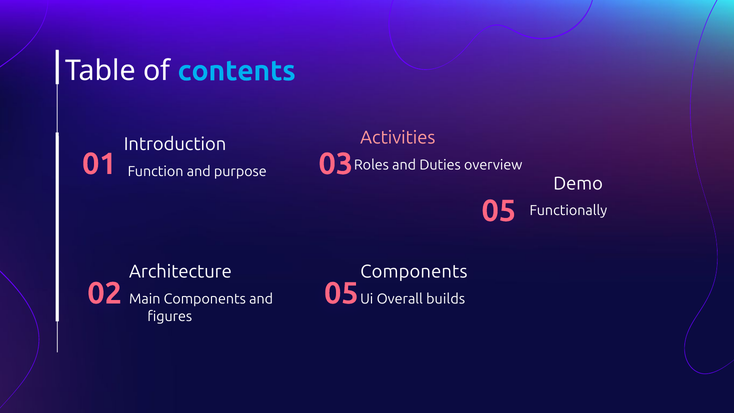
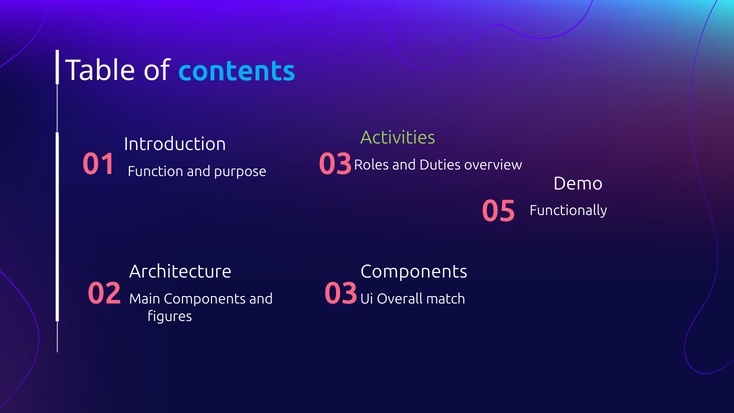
Activities colour: pink -> light green (398, 137)
02 05: 05 -> 03 (341, 293)
builds: builds -> match (446, 299)
